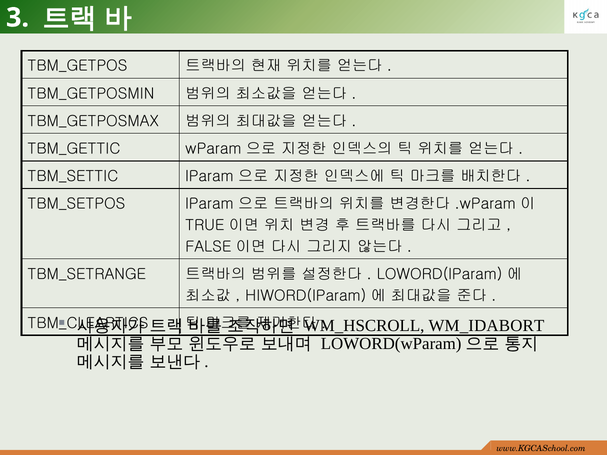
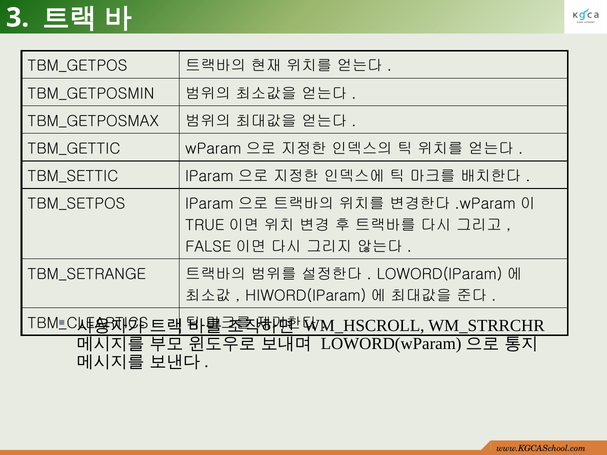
WM_IDABORT: WM_IDABORT -> WM_STRRCHR (486, 326)
